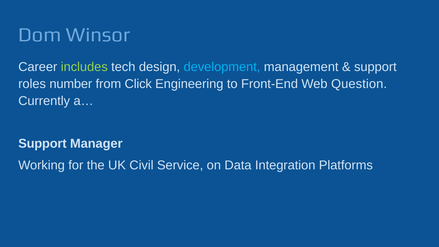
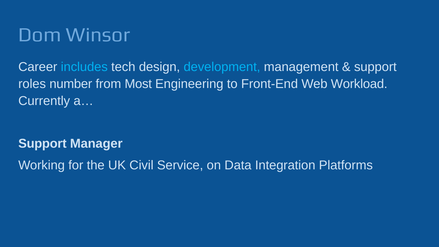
includes colour: light green -> light blue (84, 67)
Click: Click -> Most (138, 84)
Question: Question -> Workload (359, 84)
